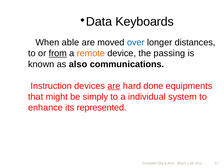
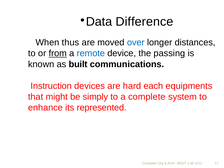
Keyboards: Keyboards -> Difference (144, 22)
able: able -> thus (70, 43)
remote colour: orange -> blue (91, 53)
also: also -> built (78, 64)
are underline: present -> none (114, 86)
done: done -> each (153, 86)
individual: individual -> complete (147, 97)
